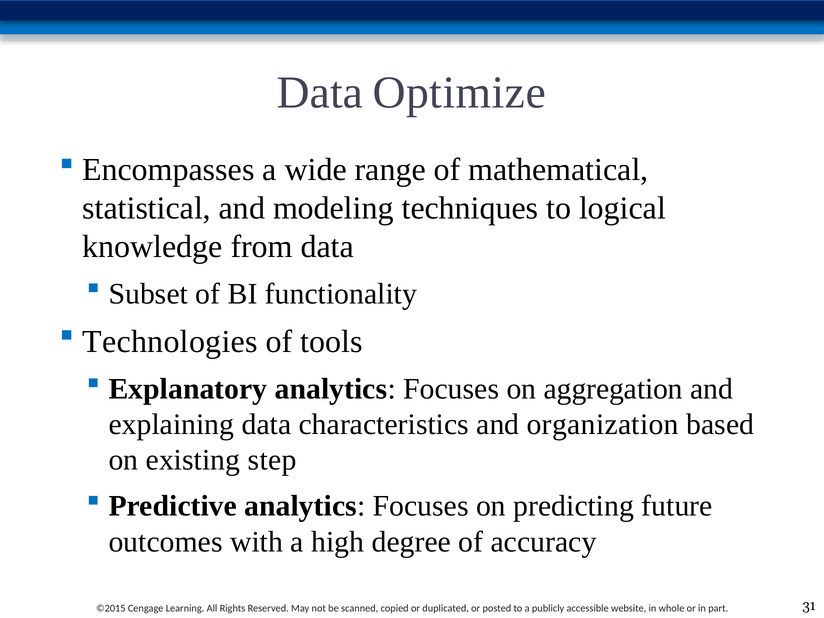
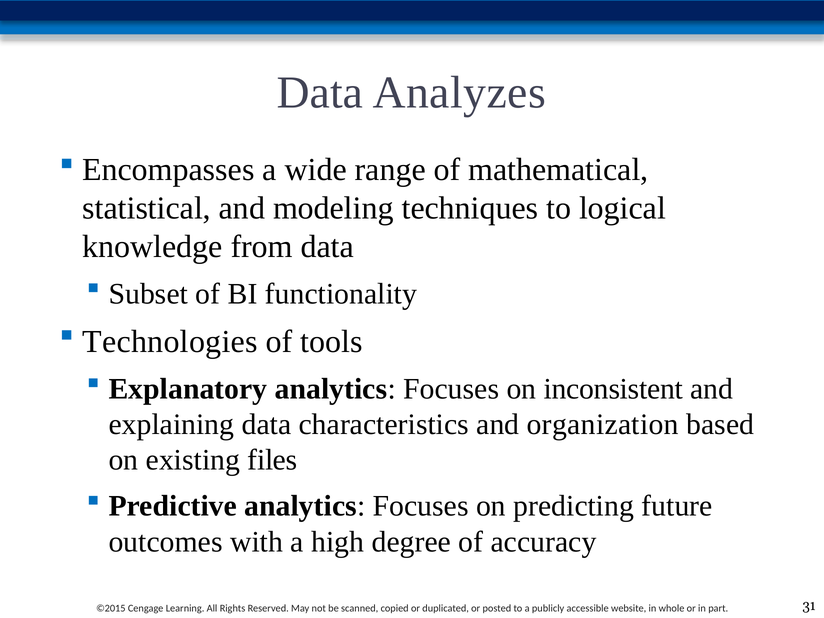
Optimize: Optimize -> Analyzes (459, 92)
aggregation: aggregation -> inconsistent (613, 389)
step: step -> files (272, 460)
